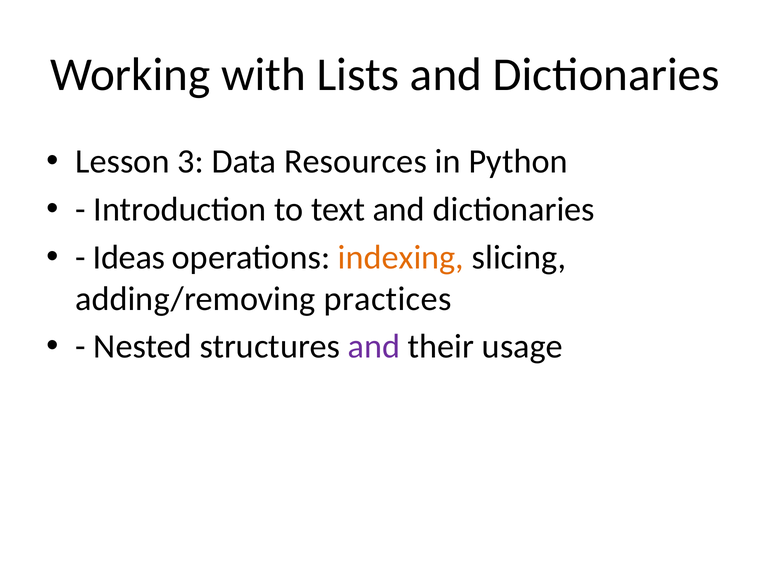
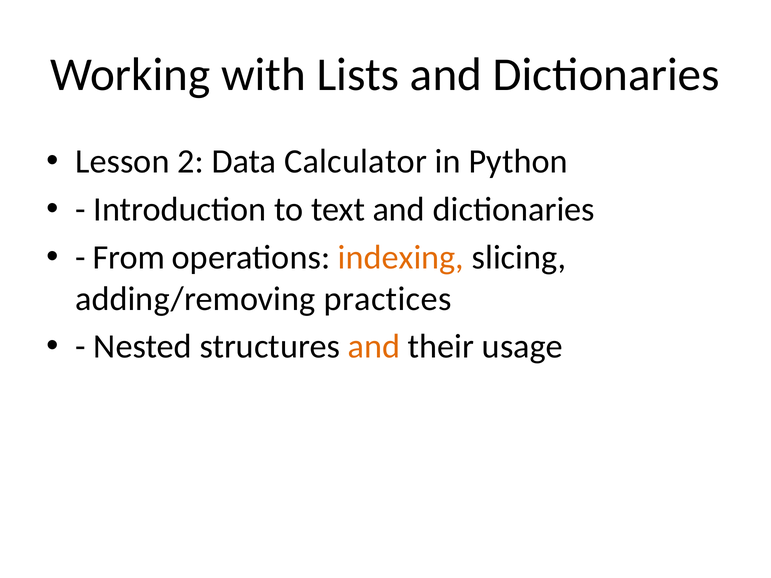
3: 3 -> 2 (191, 162)
Resources: Resources -> Calculator (355, 162)
Ideas: Ideas -> From (129, 258)
and colour: purple -> orange (374, 347)
